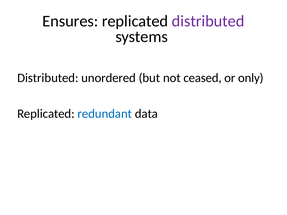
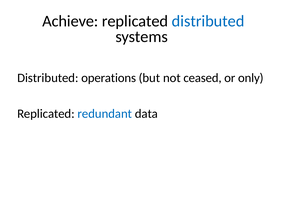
Ensures: Ensures -> Achieve (70, 21)
distributed colour: purple -> blue (208, 21)
unordered: unordered -> operations (109, 78)
